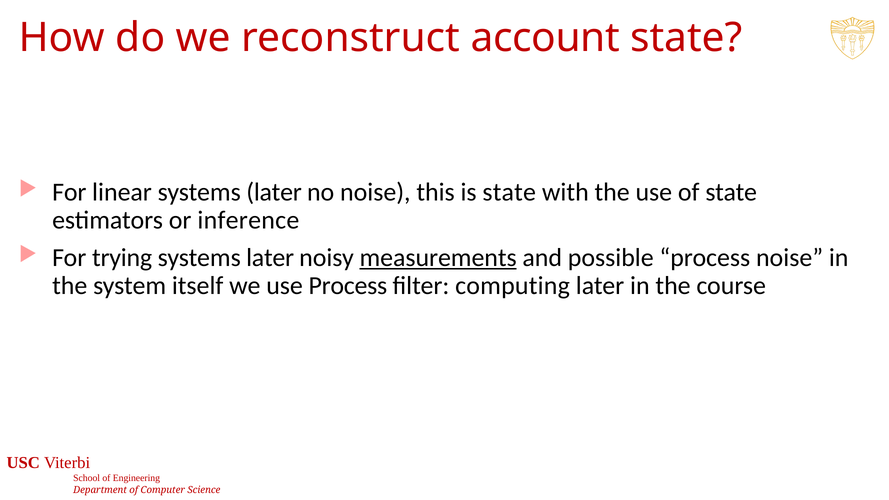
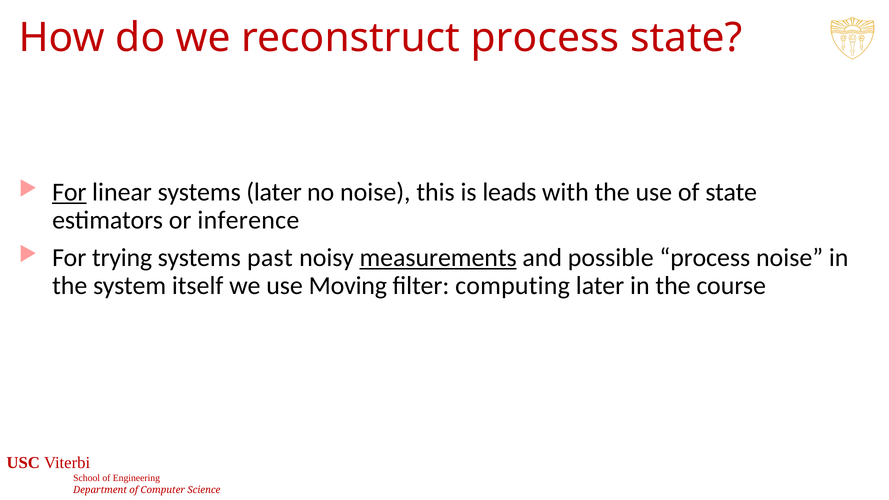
reconstruct account: account -> process (545, 38)
For underline: none -> present (69, 192)
is state: state -> leads (509, 192)
later: later -> past (270, 258)
use Process: Process -> Moving (348, 286)
